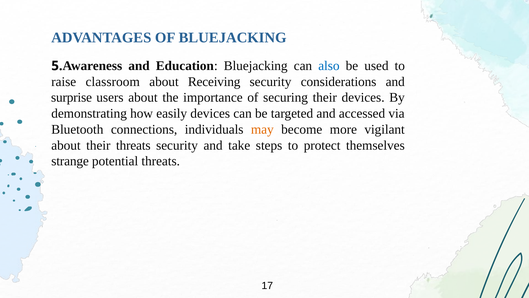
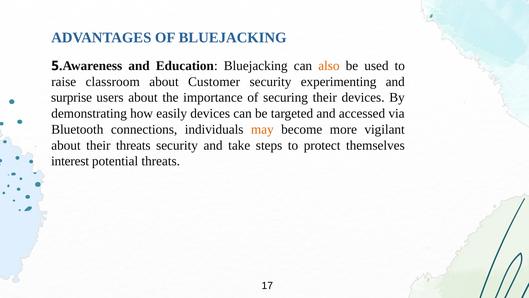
also colour: blue -> orange (329, 66)
Receiving: Receiving -> Customer (214, 82)
considerations: considerations -> experimenting (339, 82)
strange: strange -> interest (70, 161)
